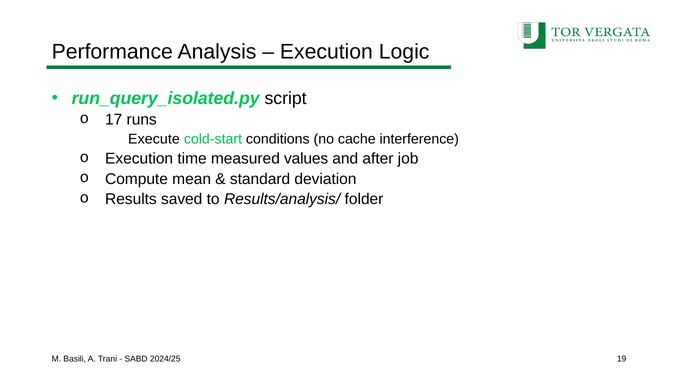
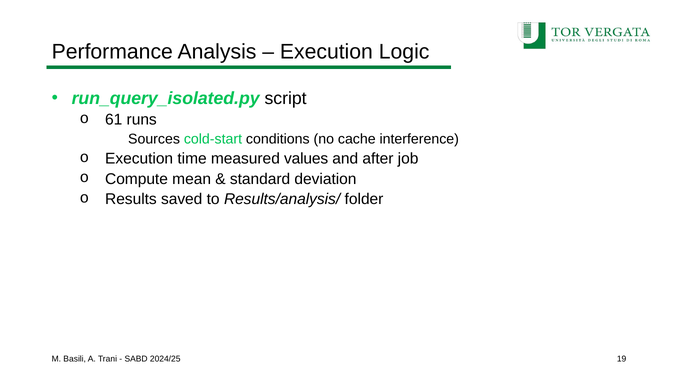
17: 17 -> 61 (114, 120)
Execute: Execute -> Sources (154, 139)
